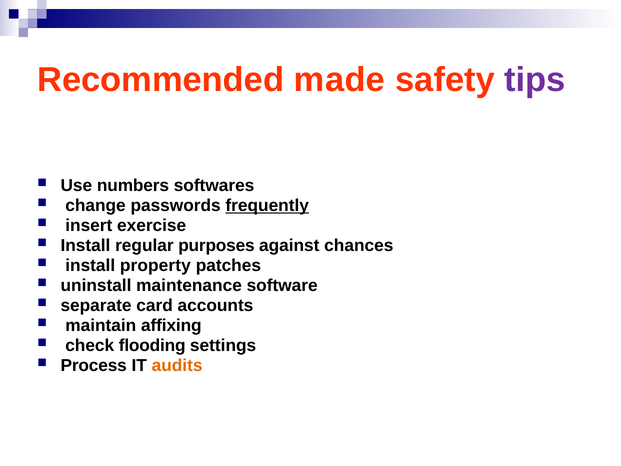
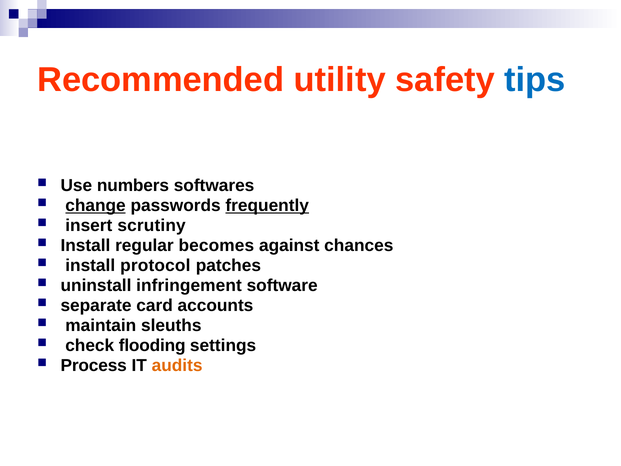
made: made -> utility (340, 80)
tips colour: purple -> blue (535, 80)
change underline: none -> present (96, 205)
exercise: exercise -> scrutiny (152, 225)
purposes: purposes -> becomes (216, 245)
property: property -> protocol (155, 265)
maintenance: maintenance -> infringement (189, 285)
affixing: affixing -> sleuths (171, 325)
